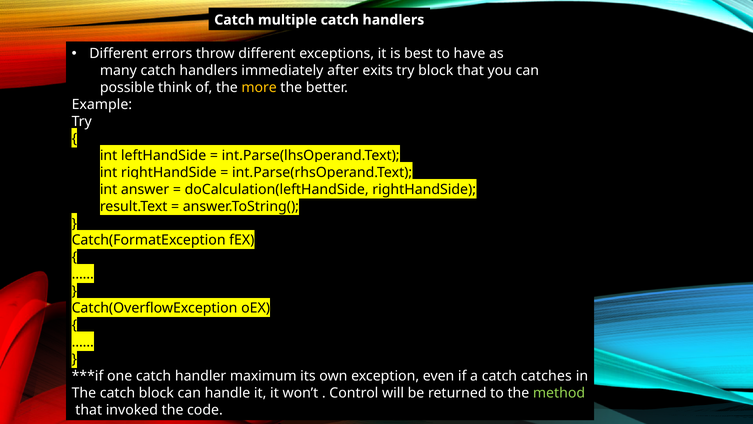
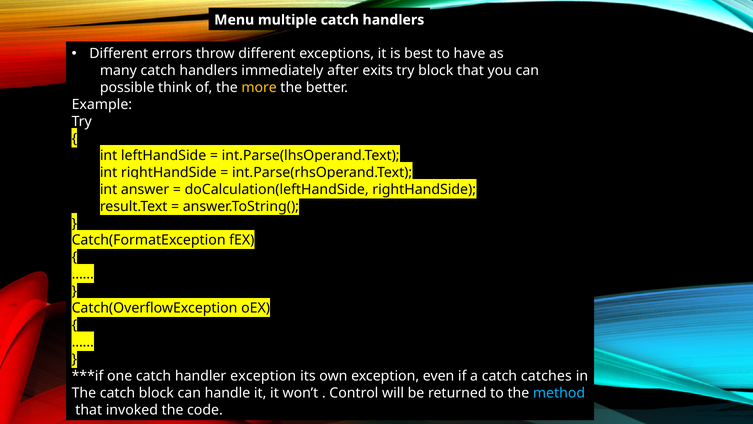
Catch: Catch -> Menu (234, 20)
handler maximum: maximum -> exception (263, 376)
method colour: light green -> light blue (559, 393)
